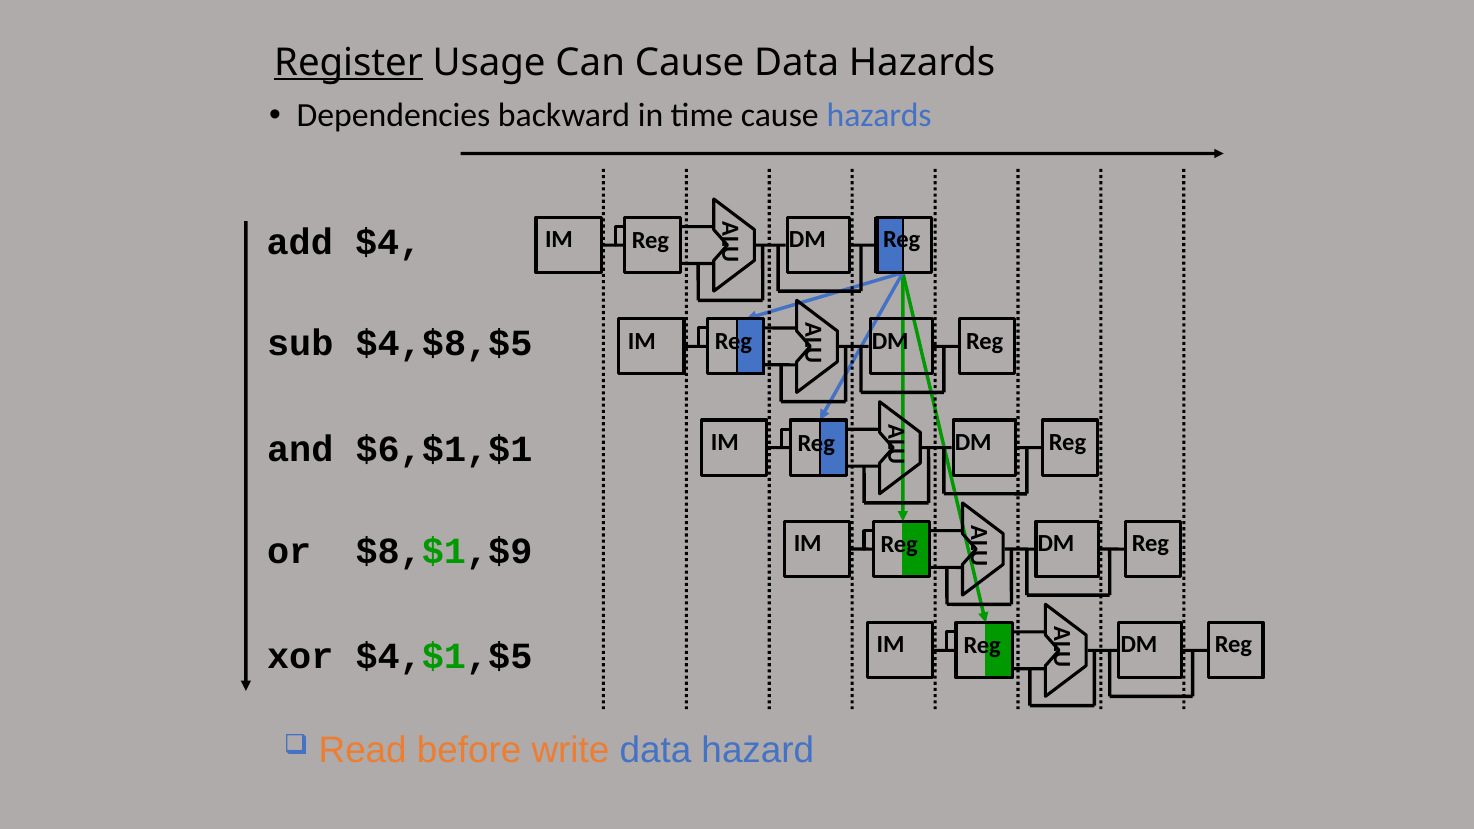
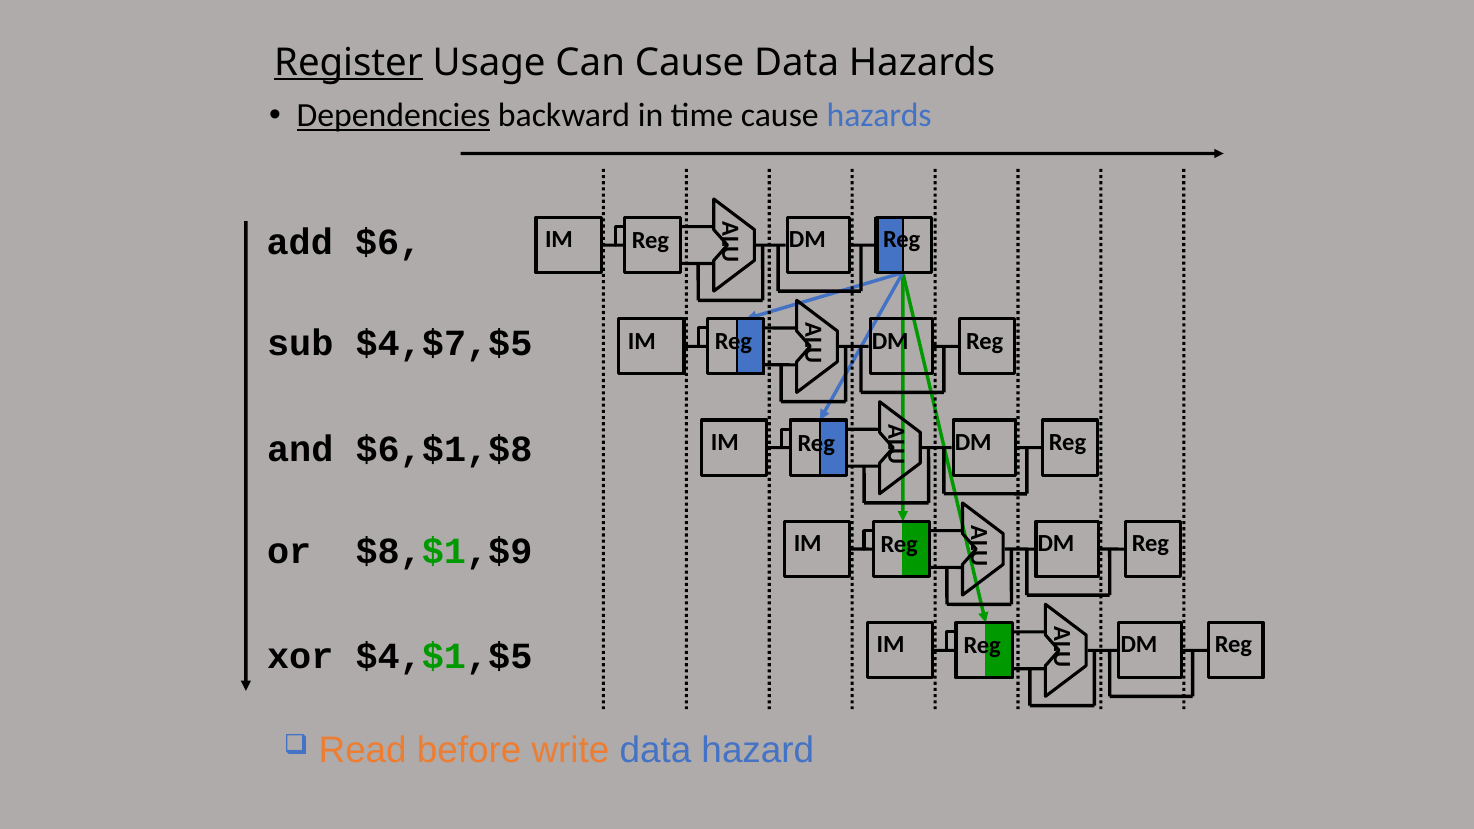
Dependencies underline: none -> present (394, 116)
$4: $4 -> $6 (388, 242)
$4,$8,$5: $4,$8,$5 -> $4,$7,$5 (444, 343)
$6,$1,$1: $6,$1,$1 -> $6,$1,$8 (444, 450)
